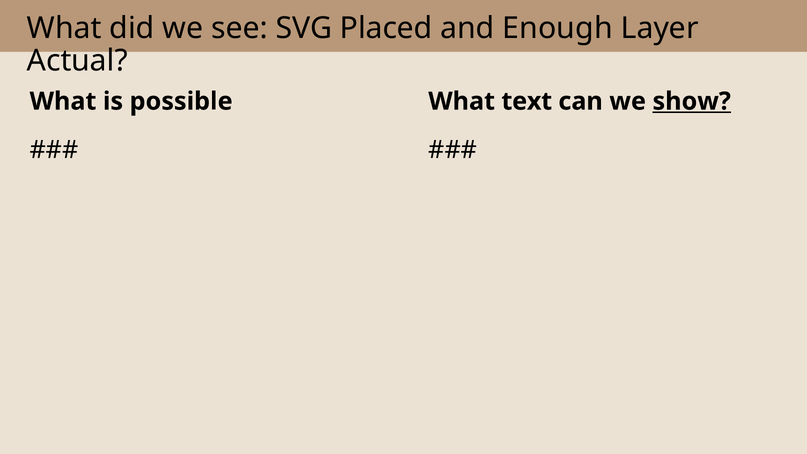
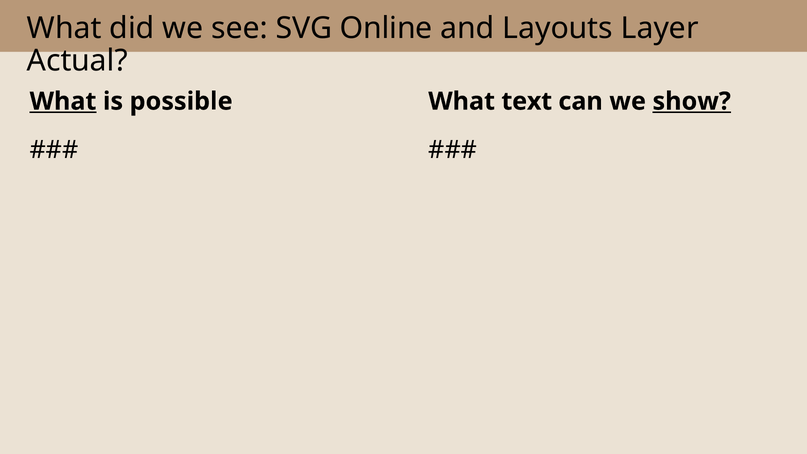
Placed: Placed -> Online (386, 28)
Enough: Enough -> Layouts (558, 28)
What underline: none -> present (63, 101)
